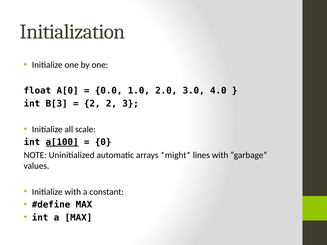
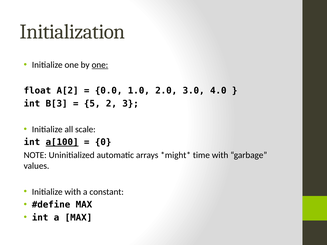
one underline: none -> present (100, 65)
A[0: A[0 -> A[2 (68, 91)
2: 2 -> 5 (92, 104)
lines: lines -> time (201, 155)
